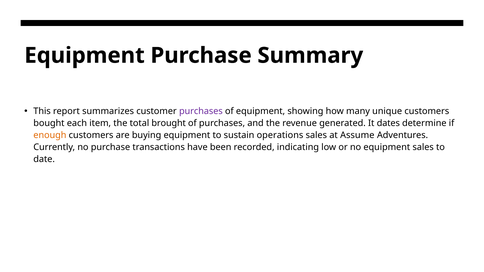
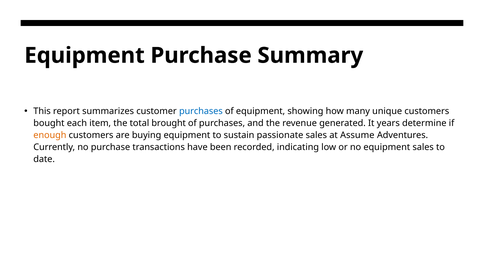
purchases colour: purple -> blue (201, 111)
dates: dates -> years (388, 123)
operations: operations -> passionate (280, 135)
